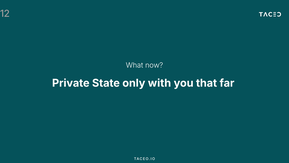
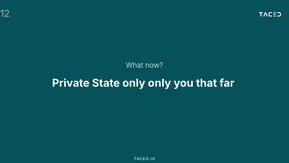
only with: with -> only (159, 83)
